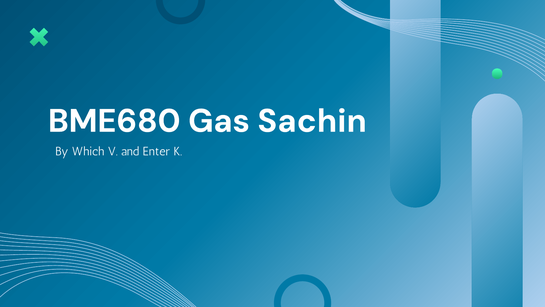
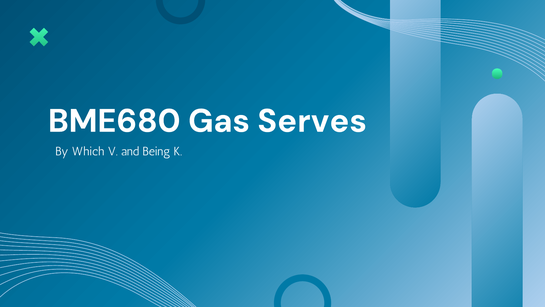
Sachin: Sachin -> Serves (312, 121)
Enter: Enter -> Being (156, 151)
